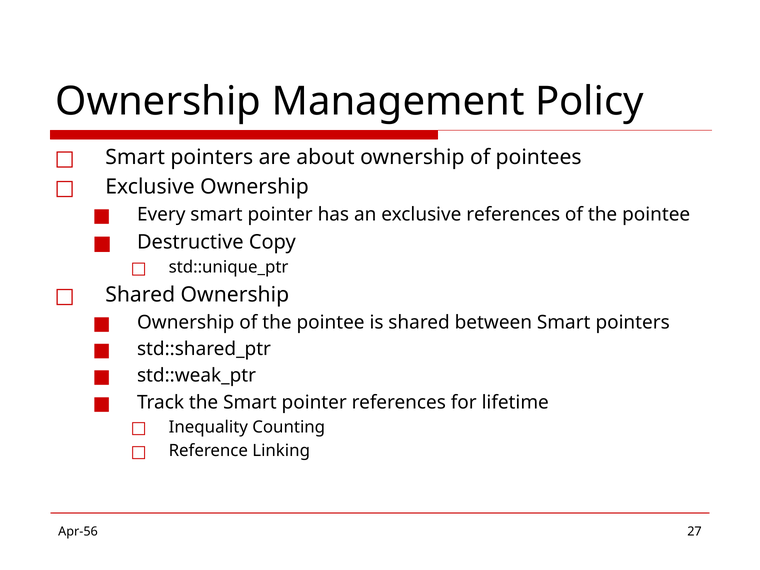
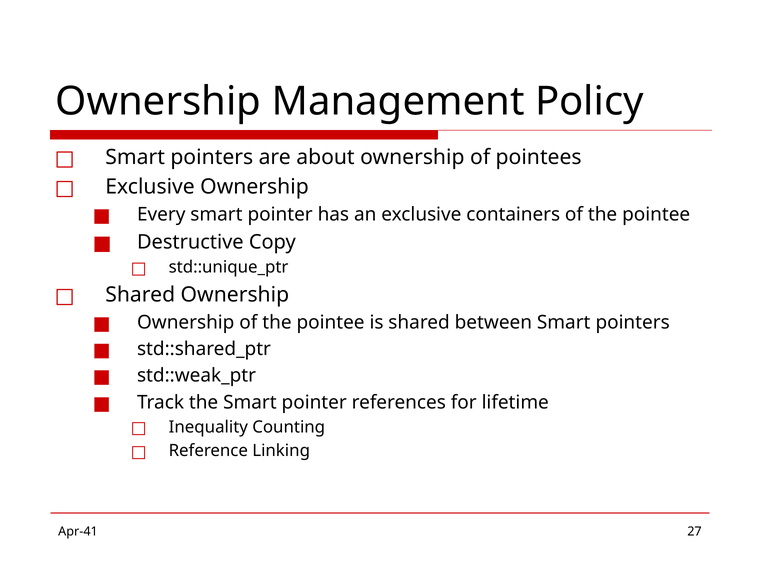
exclusive references: references -> containers (513, 215)
Apr-56: Apr-56 -> Apr-41 (78, 531)
